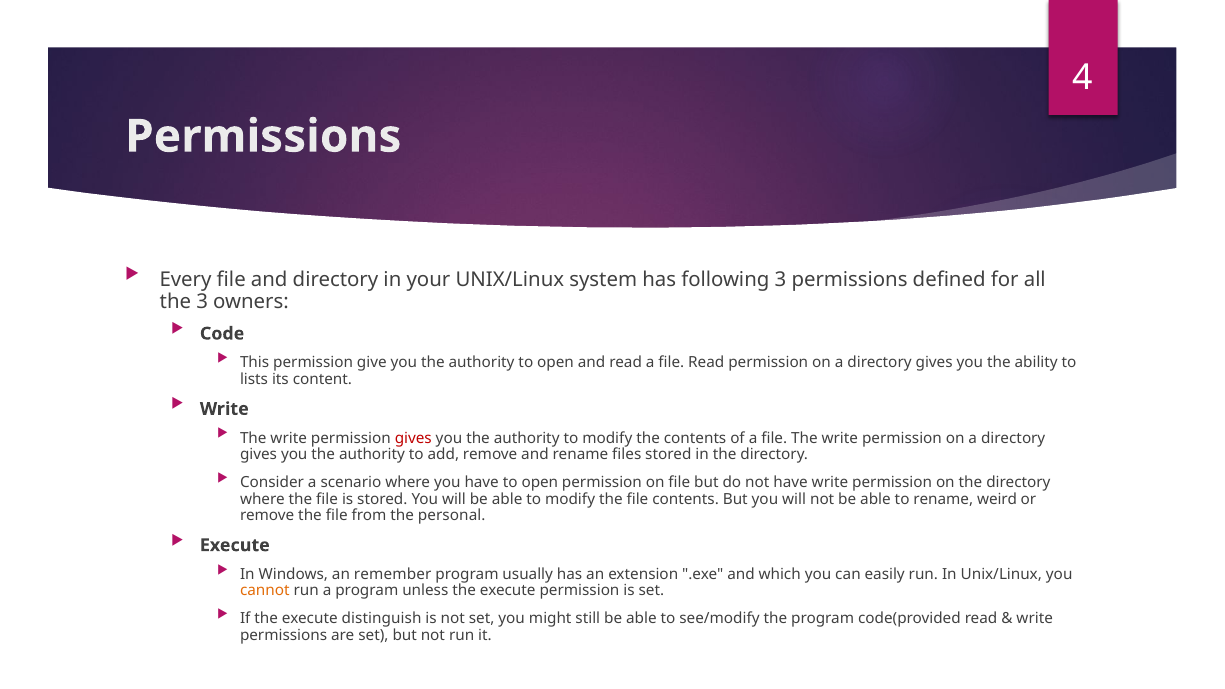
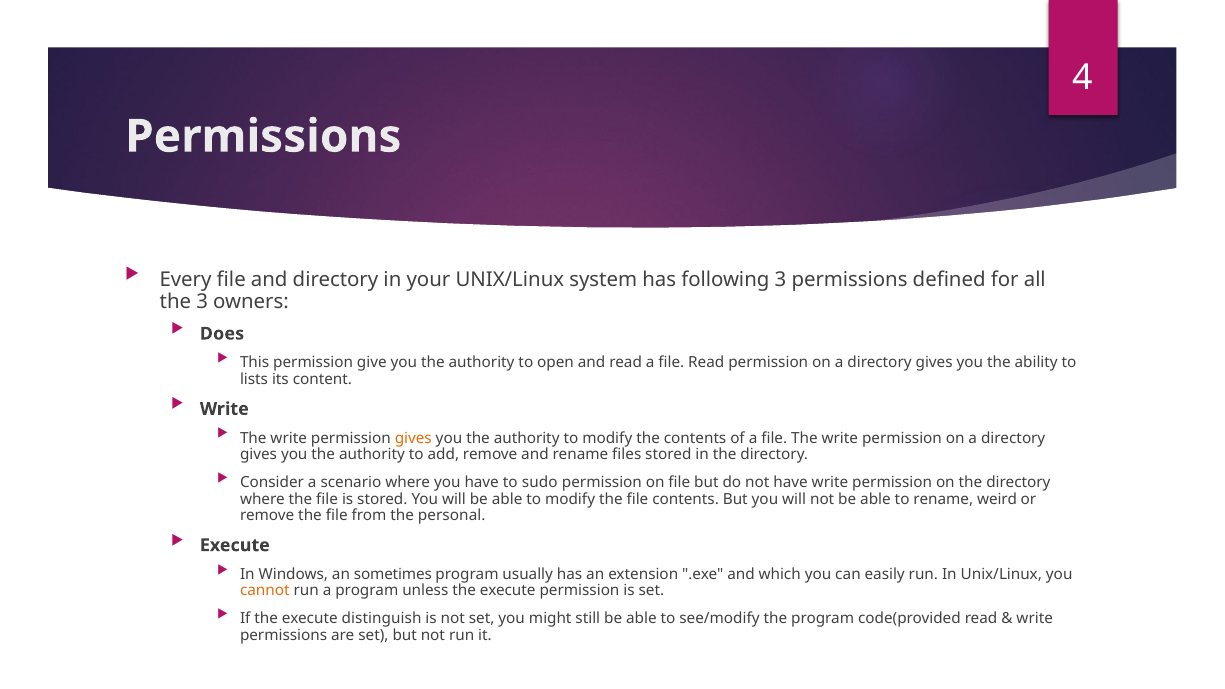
Code: Code -> Does (222, 334)
gives colour: red -> orange (413, 438)
have to open: open -> sudo (540, 483)
remember: remember -> sometimes (393, 574)
